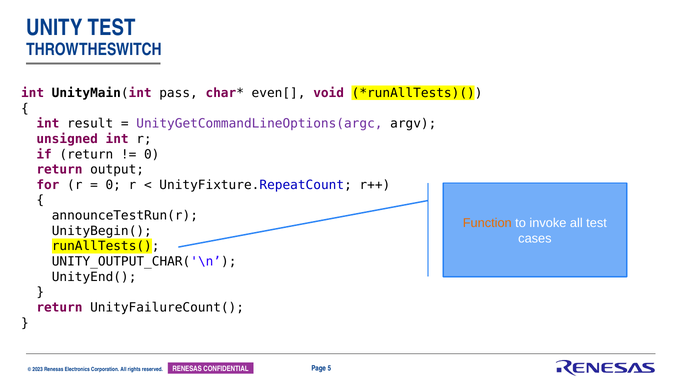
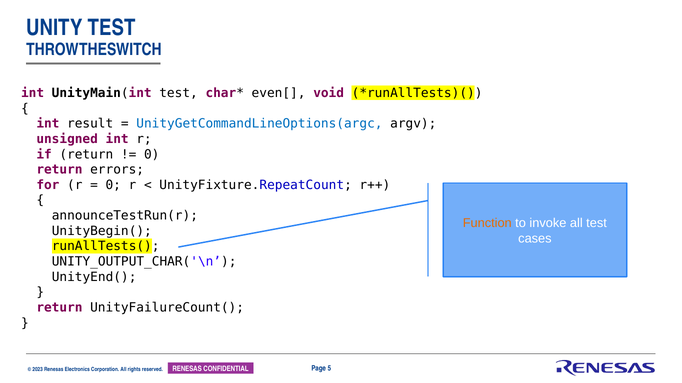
UnityMain(int pass: pass -> test (179, 93)
UnityGetCommandLineOptions(argc colour: purple -> blue (259, 124)
output: output -> errors (117, 170)
